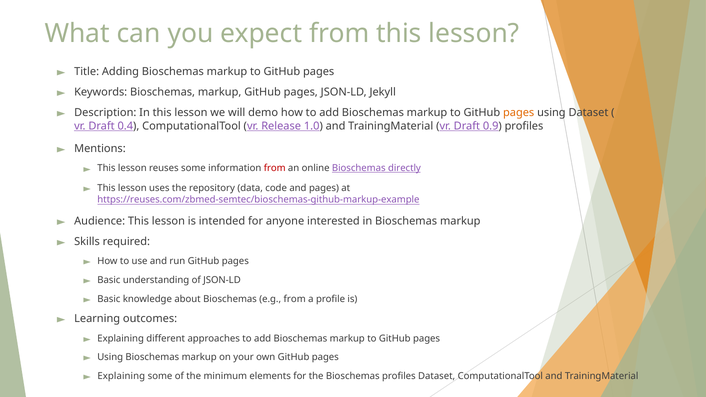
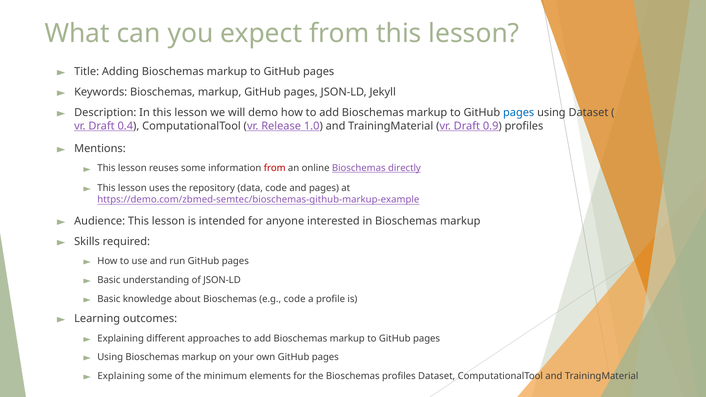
pages colour: orange -> blue (519, 113)
https://reuses.com/zbmed-semtec/bioschemas-github-markup-example: https://reuses.com/zbmed-semtec/bioschemas-github-markup-example -> https://demo.com/zbmed-semtec/bioschemas-github-markup-example (258, 200)
e.g from: from -> code (295, 299)
